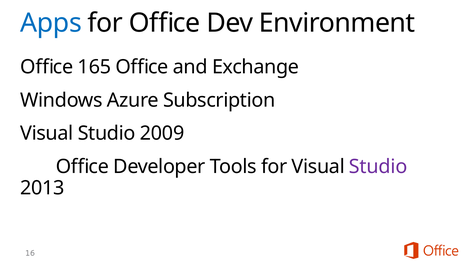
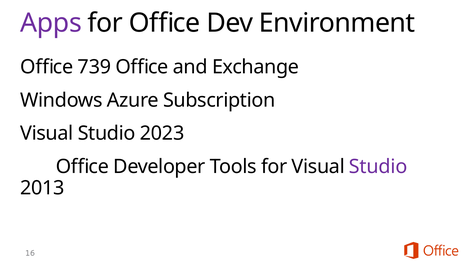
Apps colour: blue -> purple (51, 23)
165: 165 -> 739 (94, 67)
2009: 2009 -> 2023 (162, 134)
